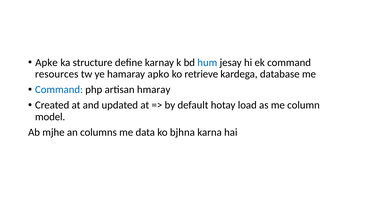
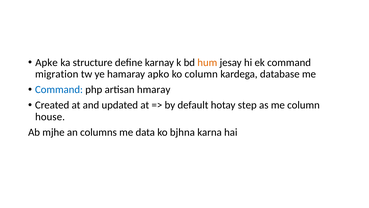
hum colour: blue -> orange (207, 62)
resources: resources -> migration (57, 74)
ko retrieve: retrieve -> column (201, 74)
load: load -> step (247, 105)
model: model -> house (50, 117)
